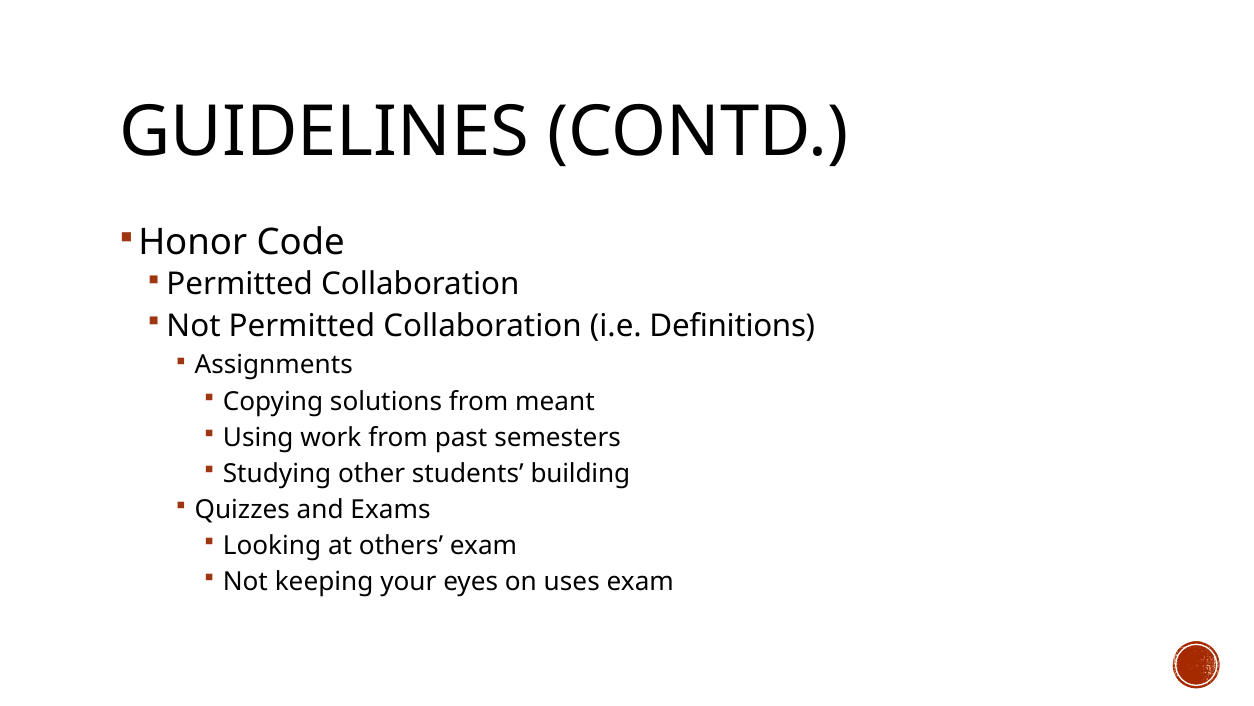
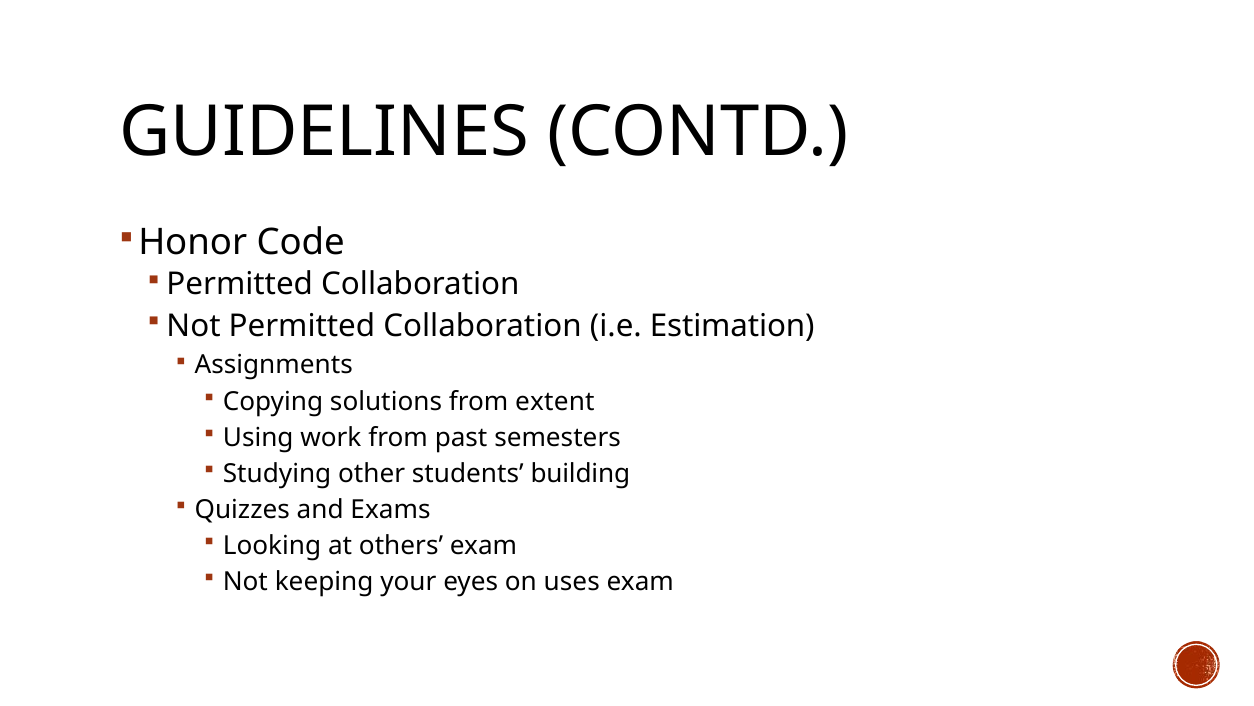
Definitions: Definitions -> Estimation (732, 326)
meant: meant -> extent (555, 401)
